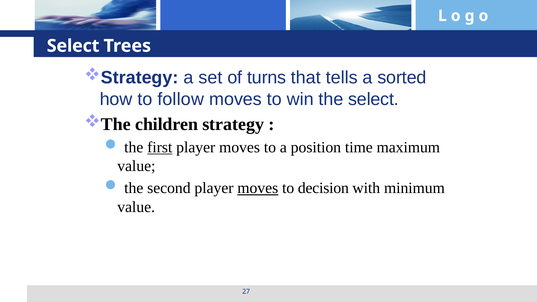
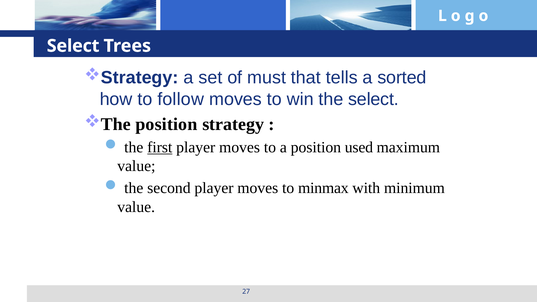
turns: turns -> must (267, 78)
The children: children -> position (166, 124)
time: time -> used (359, 147)
moves underline: present -> none (258, 188)
decision: decision -> minmax (323, 188)
